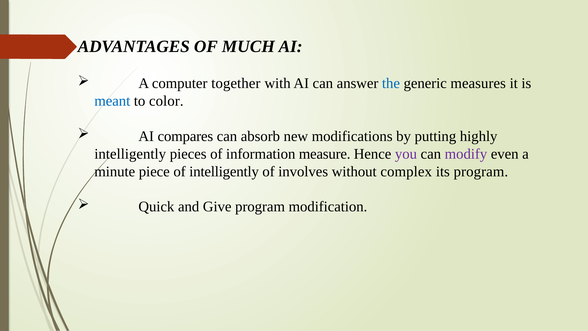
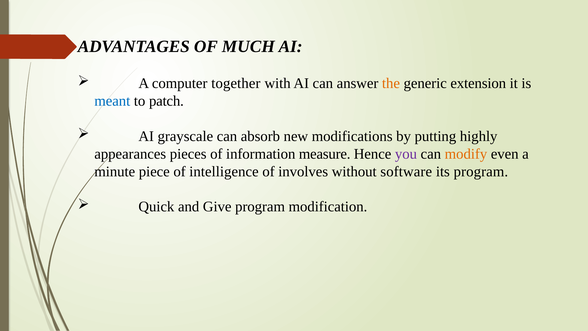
the colour: blue -> orange (391, 83)
measures: measures -> extension (478, 83)
color: color -> patch (166, 101)
compares: compares -> grayscale (185, 136)
intelligently: intelligently -> appearances (130, 154)
modify colour: purple -> orange (466, 154)
of intelligently: intelligently -> intelligence (224, 171)
complex: complex -> software (406, 171)
